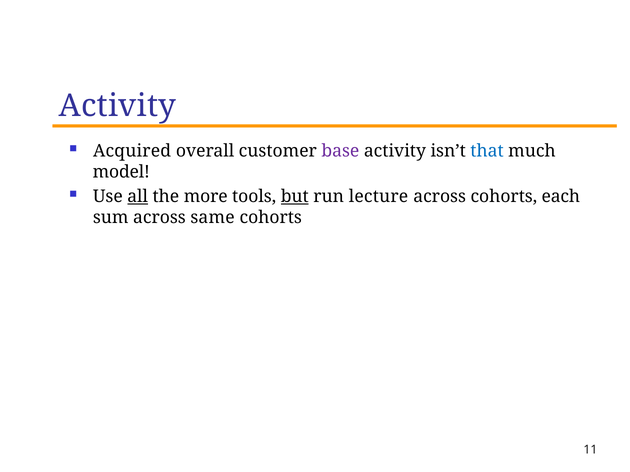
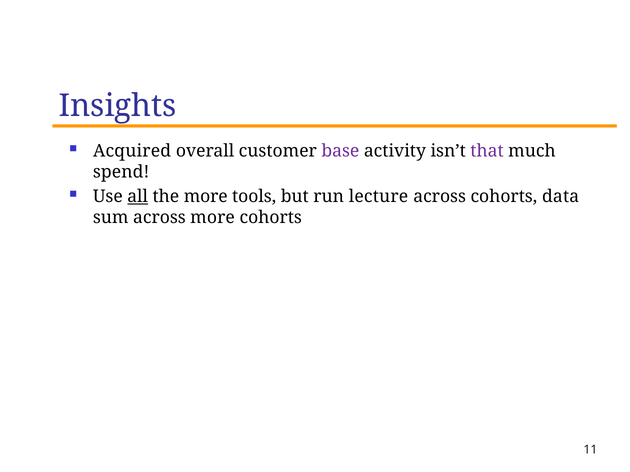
Activity: Activity -> Insights (118, 106)
that colour: blue -> purple (487, 151)
model: model -> spend (121, 172)
but underline: present -> none (295, 197)
each: each -> data (561, 197)
across same: same -> more (213, 218)
